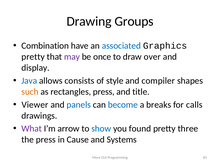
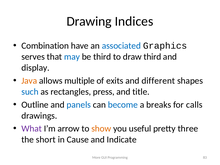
Groups: Groups -> Indices (134, 21)
pretty: pretty -> serves (33, 57)
may colour: purple -> blue (72, 57)
be once: once -> third (102, 57)
draw over: over -> third (152, 57)
Java colour: blue -> orange (29, 81)
consists: consists -> multiple (80, 81)
style: style -> exits (115, 81)
compiler: compiler -> different (158, 81)
such colour: orange -> blue (30, 92)
Viewer: Viewer -> Outline (35, 105)
show colour: blue -> orange (101, 129)
found: found -> useful (140, 129)
the press: press -> short (46, 140)
Systems: Systems -> Indicate (122, 140)
